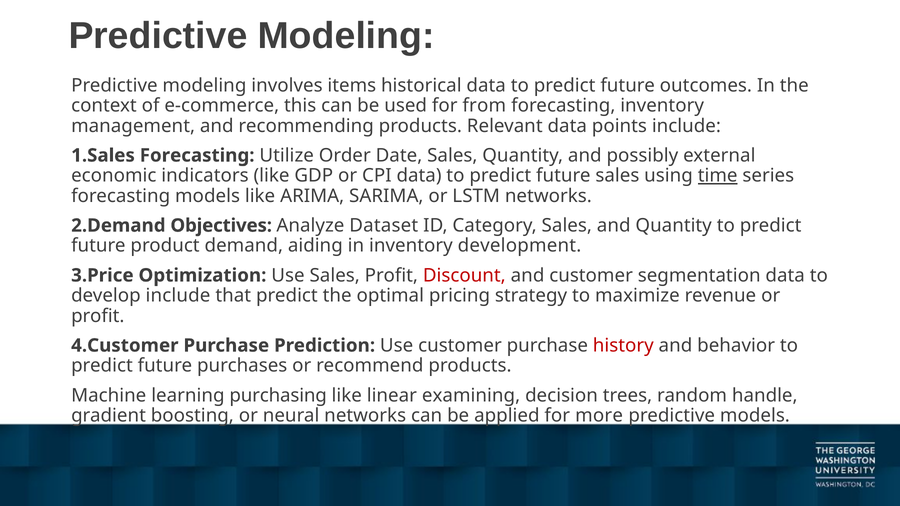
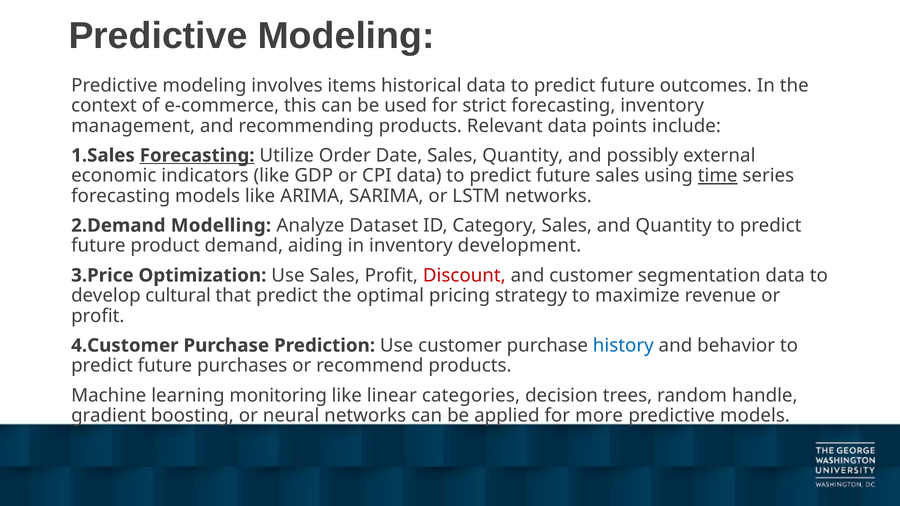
from: from -> strict (484, 106)
Forecasting underline: none -> present (197, 156)
Objectives: Objectives -> Modelling (221, 226)
develop include: include -> cultural (178, 296)
history colour: red -> blue (623, 346)
purchasing: purchasing -> monitoring (278, 396)
examining: examining -> categories (471, 396)
